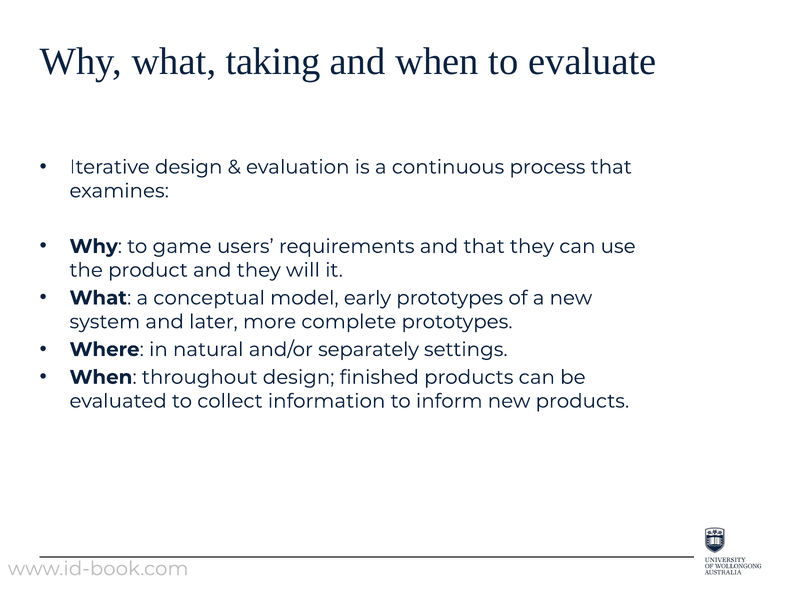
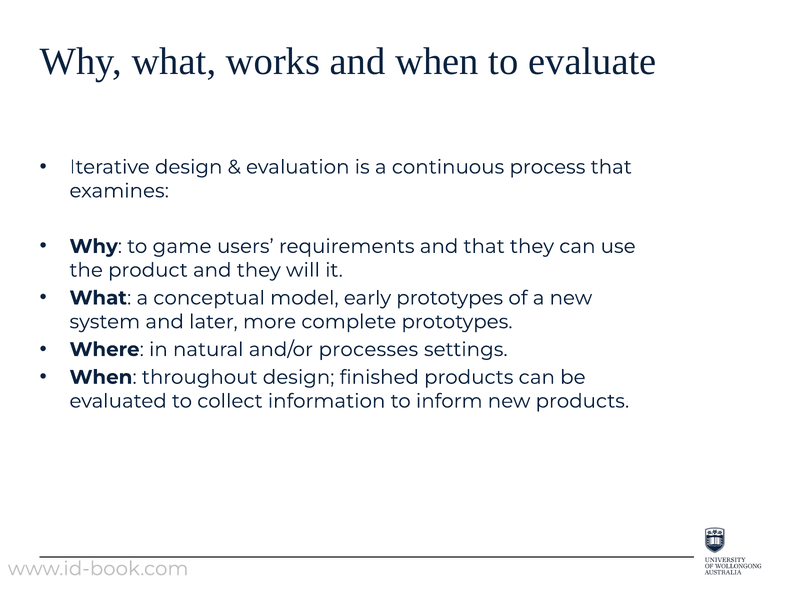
taking: taking -> works (273, 62)
separately: separately -> processes (368, 350)
